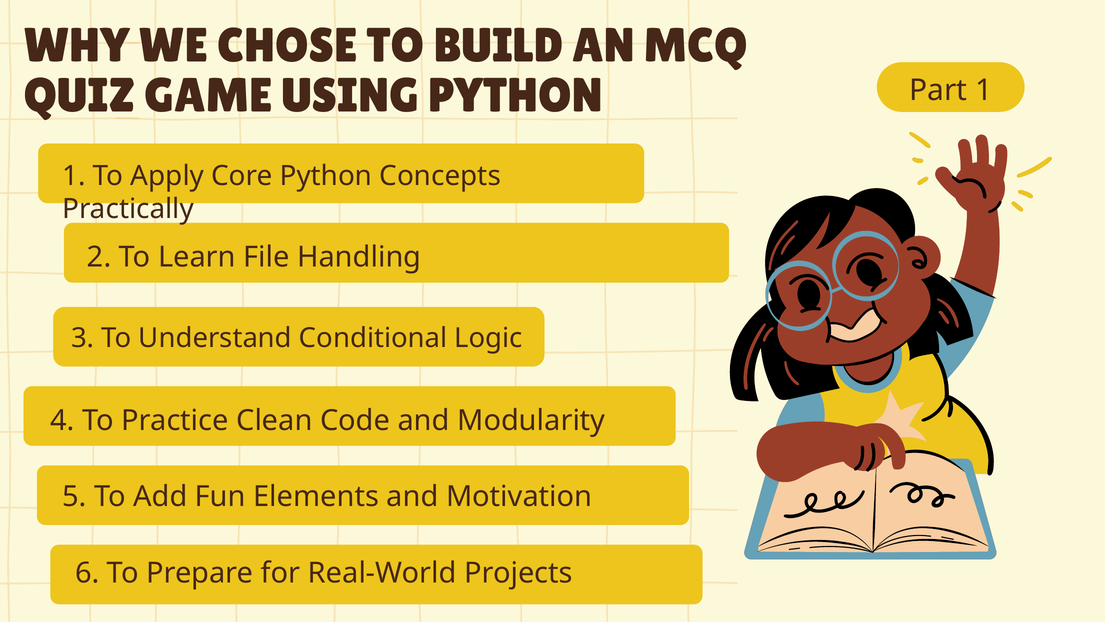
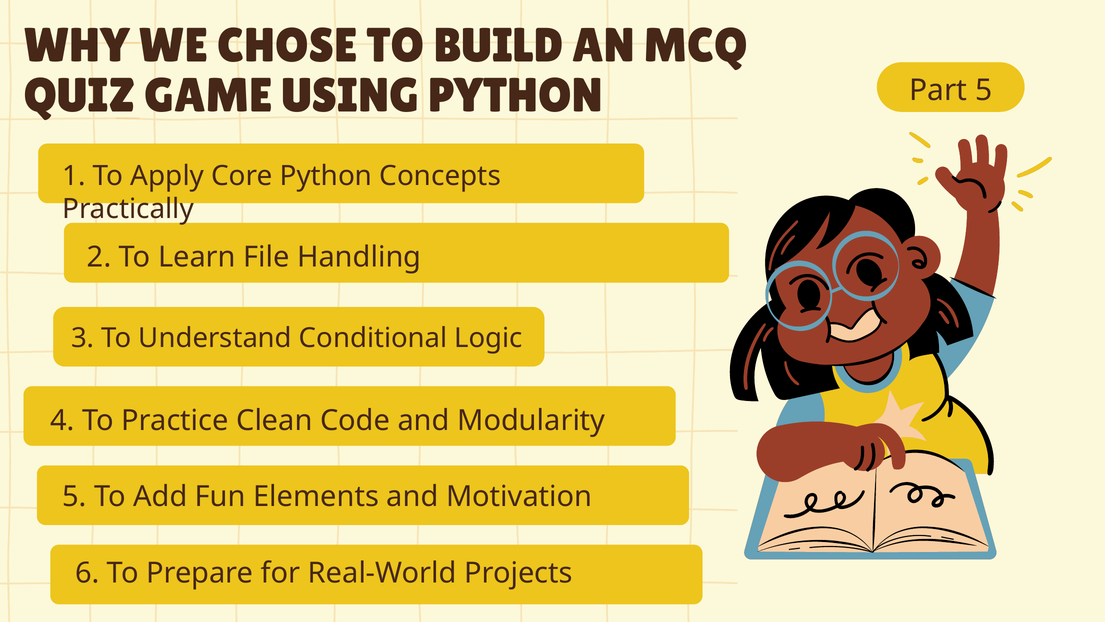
Part 1: 1 -> 5 (984, 91)
